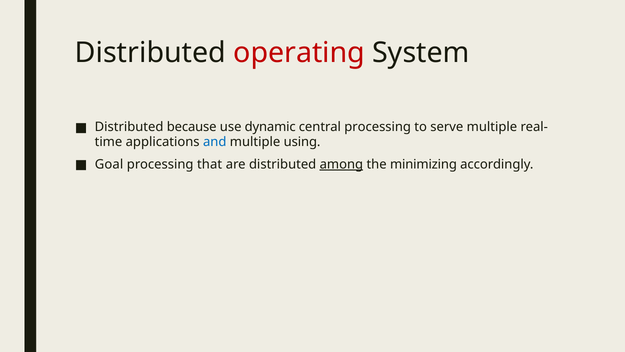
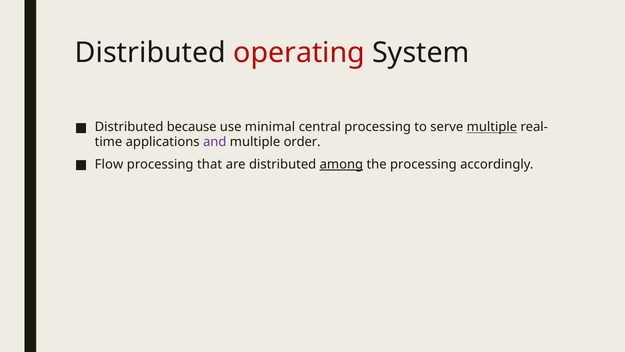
dynamic: dynamic -> minimal (270, 127)
multiple underline: none -> present (492, 127)
and colour: blue -> purple (215, 142)
using: using -> order (302, 142)
Goal: Goal -> Flow (109, 164)
the minimizing: minimizing -> processing (423, 164)
